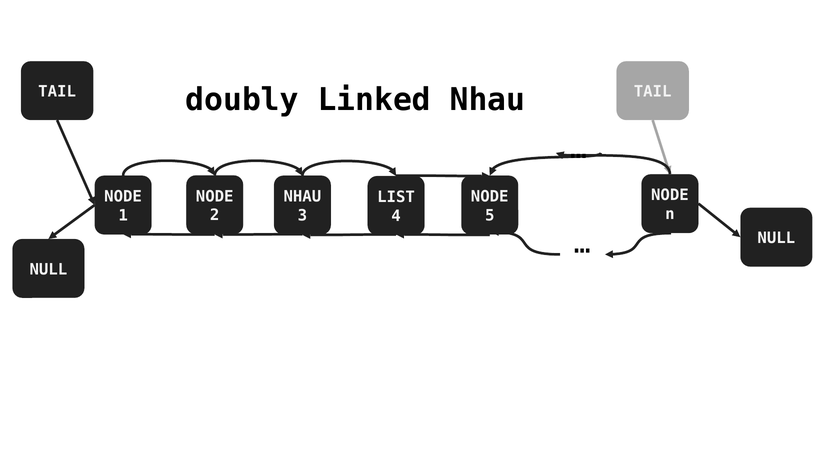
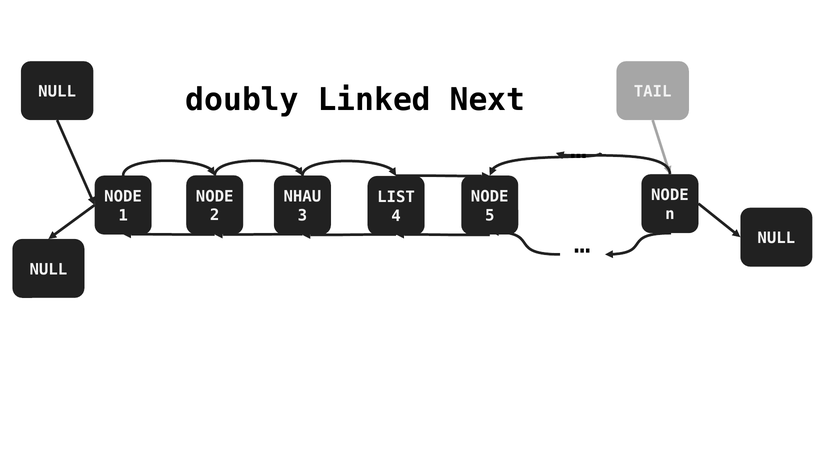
TAIL: TAIL -> NULL (57, 92)
Linked Nhau: Nhau -> Next (487, 100)
